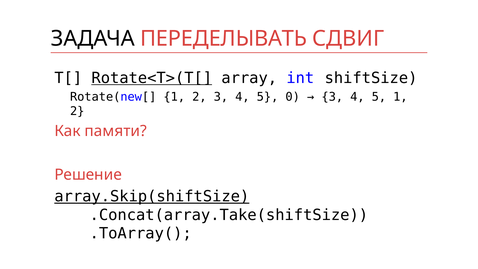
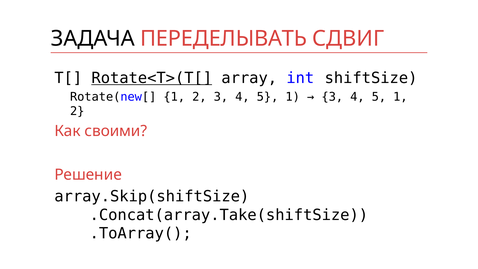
0: 0 -> 1 (293, 97)
памяти: памяти -> своими (116, 131)
array.Skip(shiftSize underline: present -> none (152, 196)
